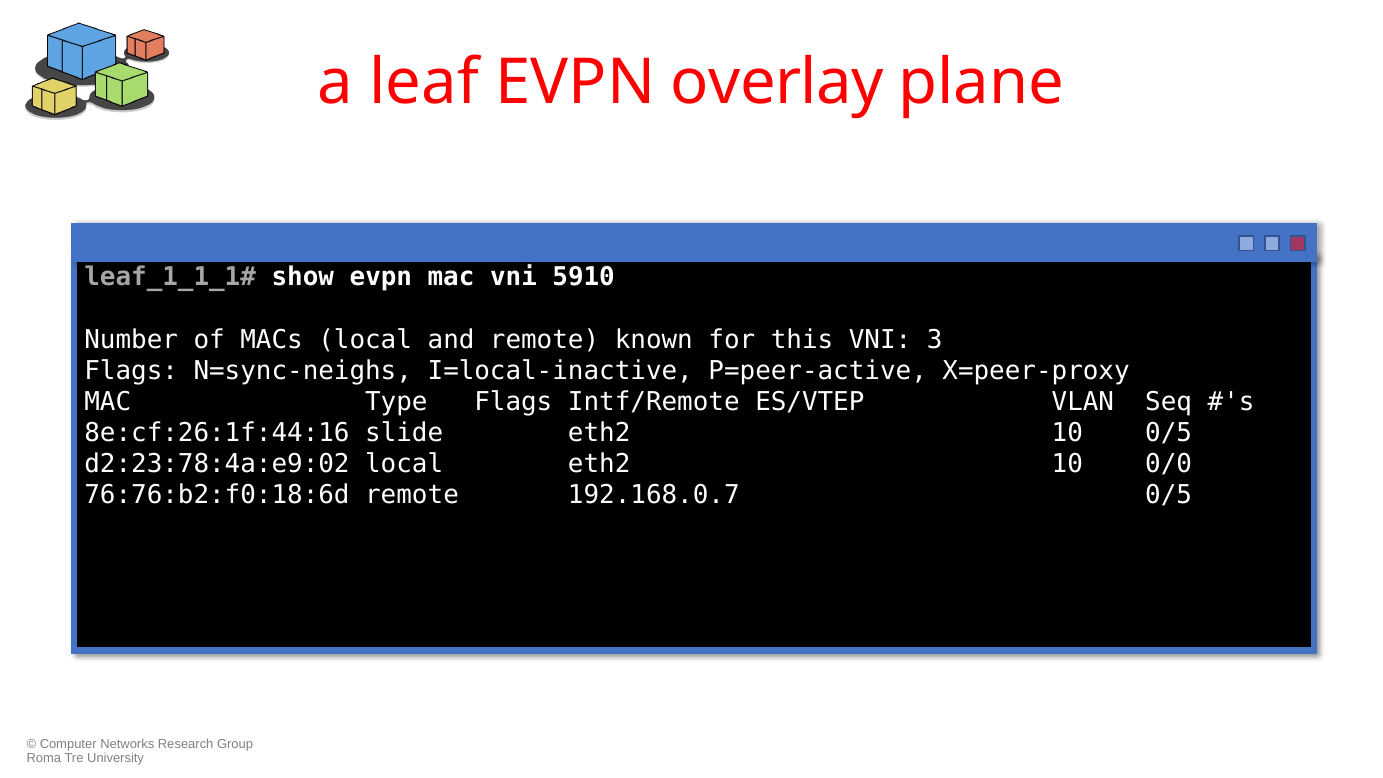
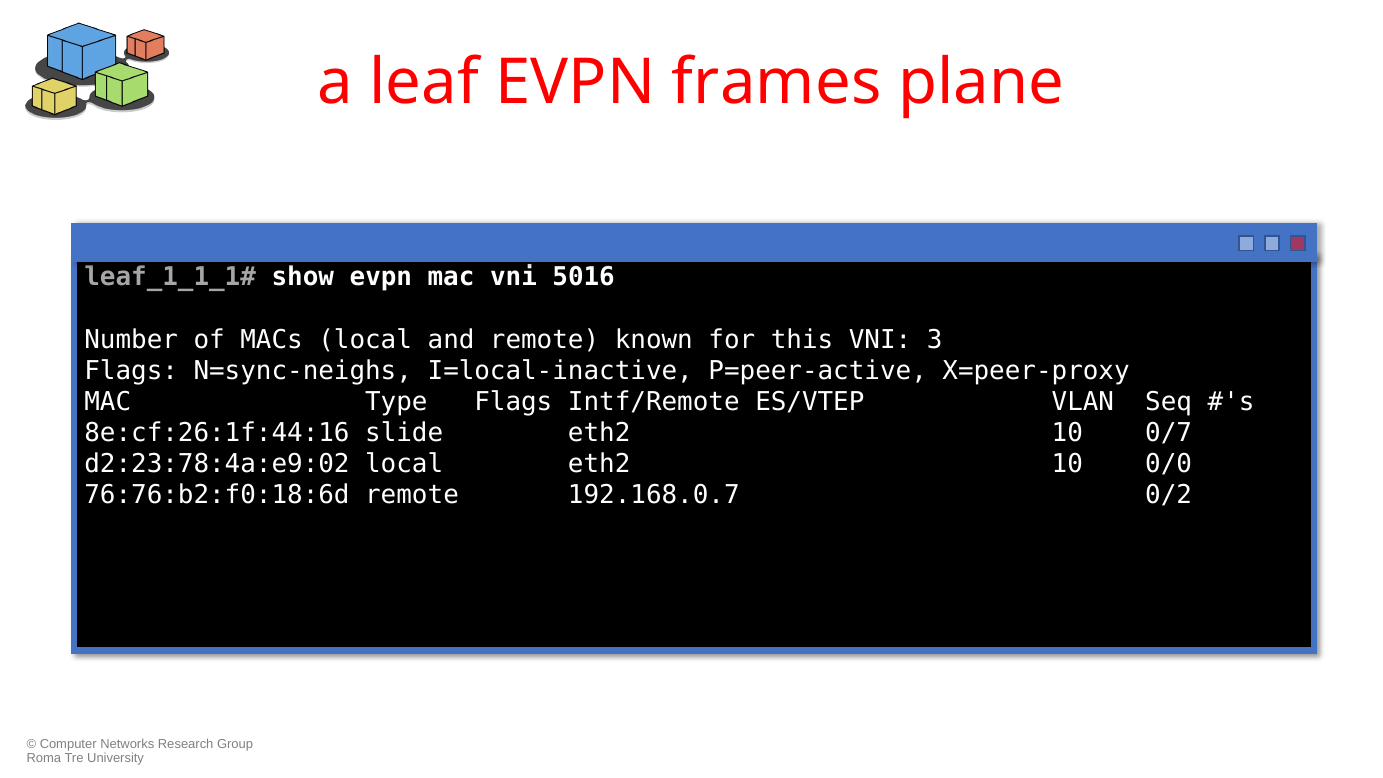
overlay: overlay -> frames (777, 82)
5910: 5910 -> 5016 (584, 277)
10 0/5: 0/5 -> 0/7 (1169, 433)
192.168.0.7 0/5: 0/5 -> 0/2 (1169, 495)
